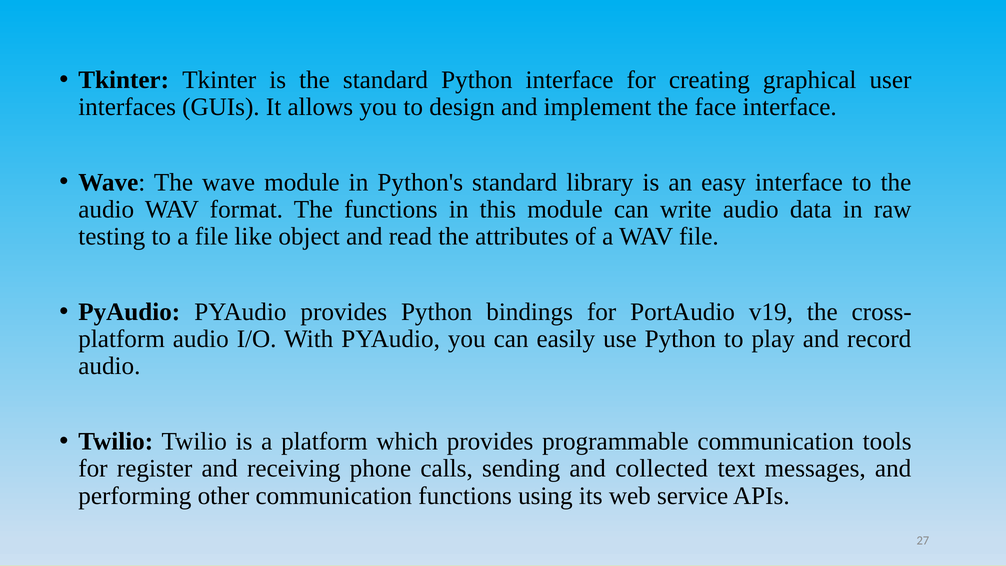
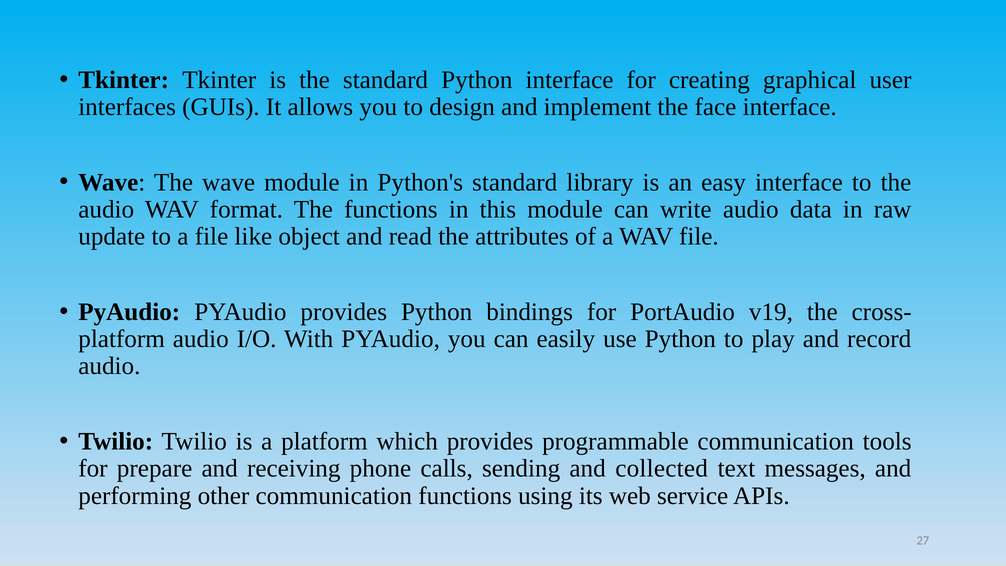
testing: testing -> update (112, 236)
register: register -> prepare (155, 468)
